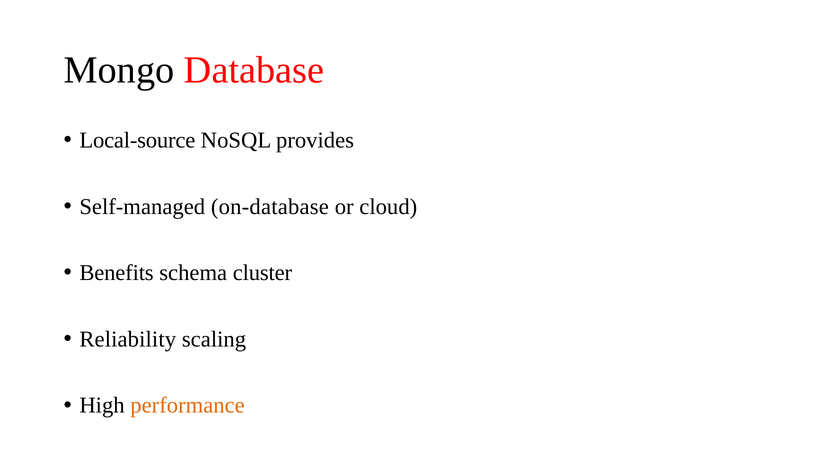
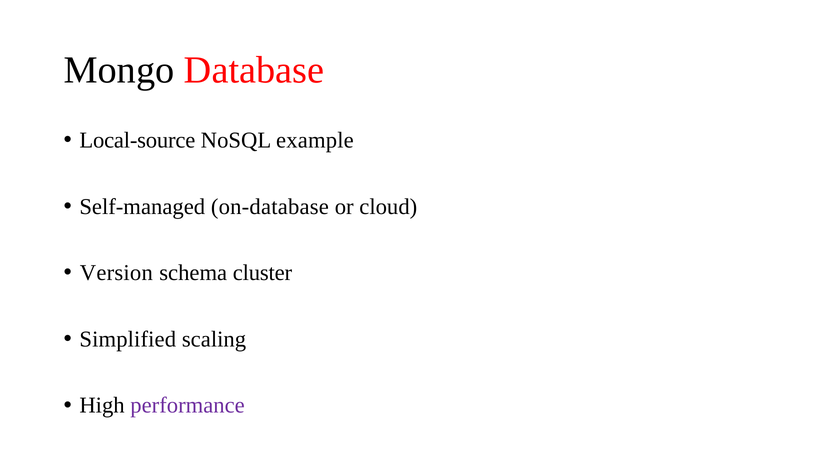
provides: provides -> example (315, 140)
Benefits: Benefits -> Version (116, 273)
Reliability: Reliability -> Simplified (128, 339)
performance colour: orange -> purple (188, 406)
